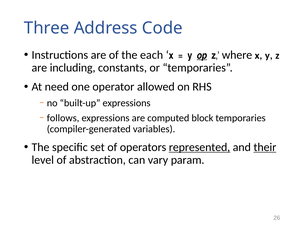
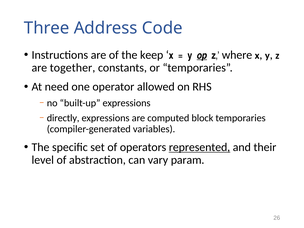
each: each -> keep (152, 55)
including: including -> together (73, 68)
follows: follows -> directly (63, 118)
their underline: present -> none (265, 147)
